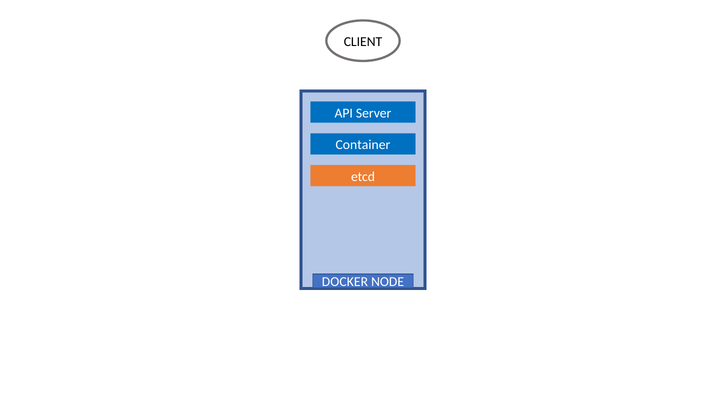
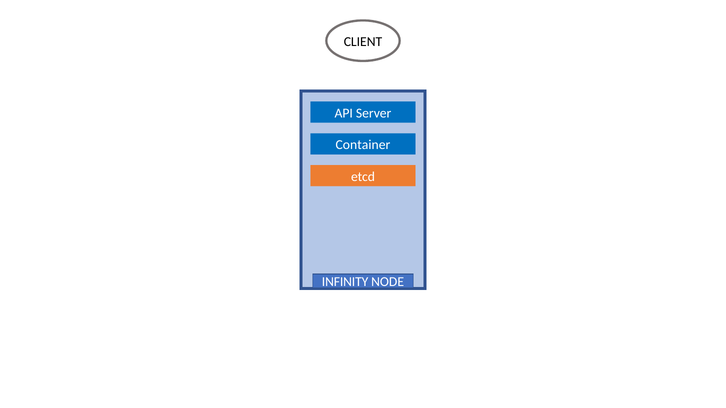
DOCKER: DOCKER -> INFINITY (345, 282)
